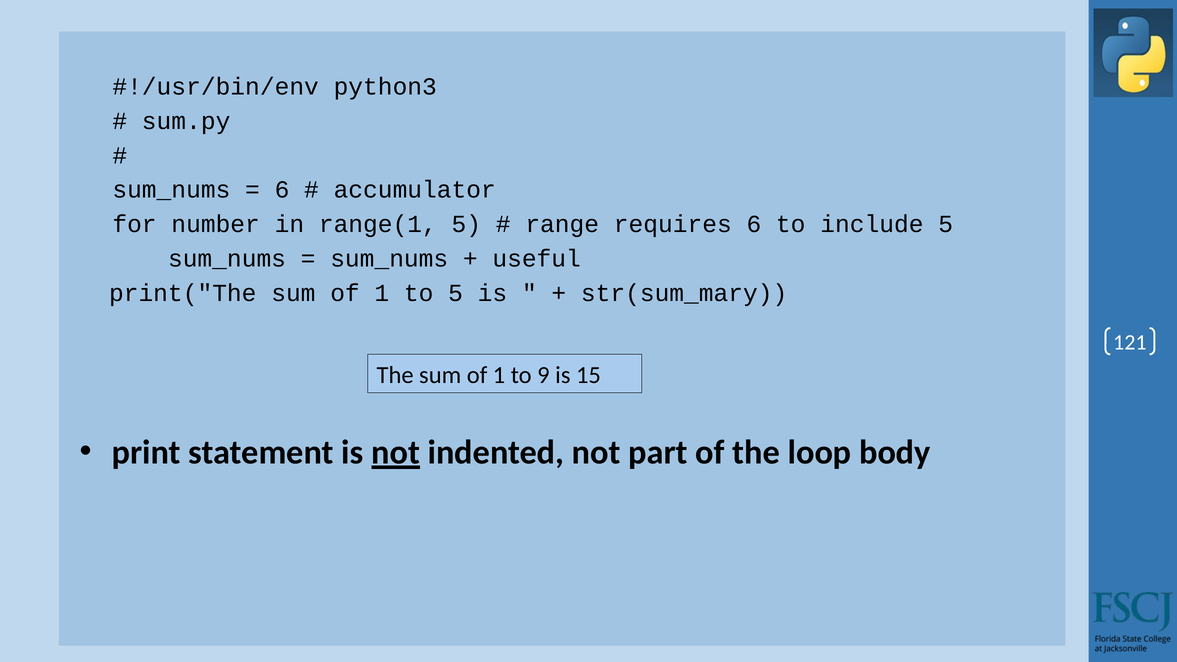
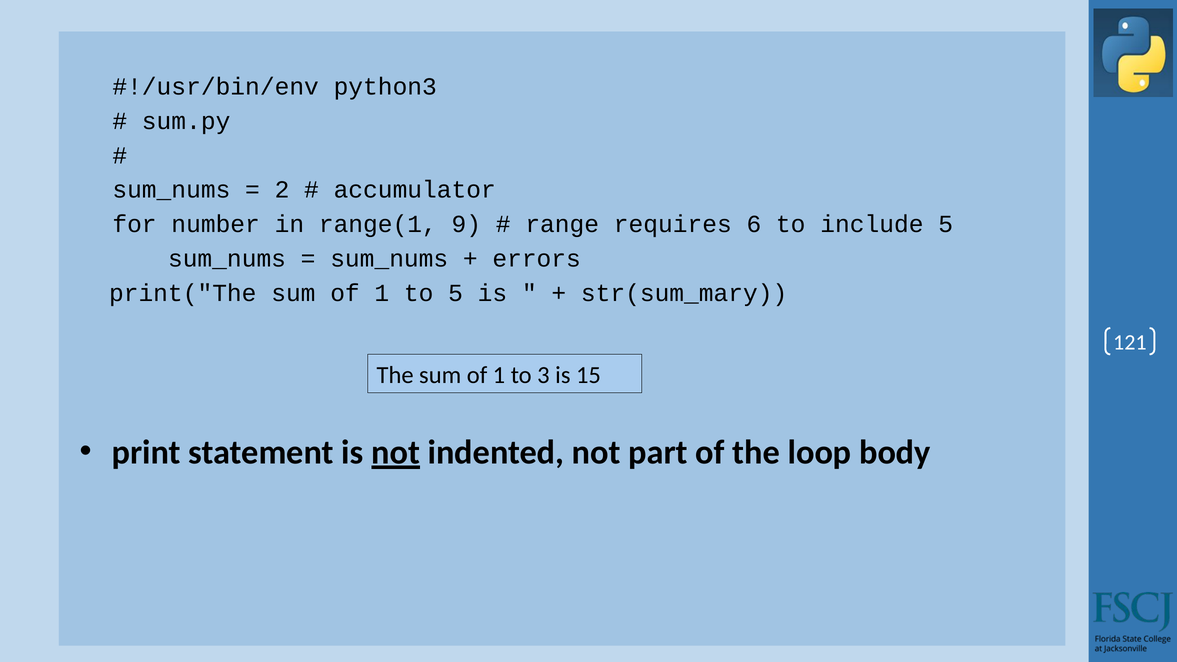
6: 6 -> 2 (282, 190)
range(1 5: 5 -> 9 (466, 224)
useful: useful -> errors (537, 259)
9: 9 -> 3 (543, 375)
